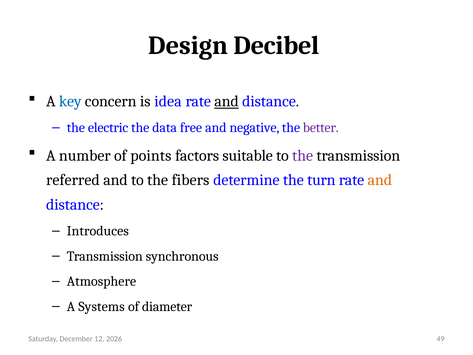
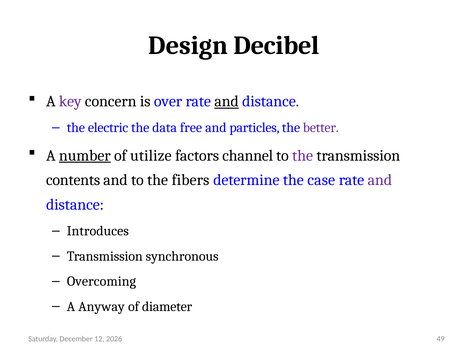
key colour: blue -> purple (70, 101)
idea: idea -> over (168, 101)
negative: negative -> particles (254, 128)
number underline: none -> present (85, 155)
points: points -> utilize (151, 155)
suitable: suitable -> channel (248, 155)
referred: referred -> contents (73, 180)
turn: turn -> case (321, 180)
and colour: orange -> purple (380, 180)
Atmosphere: Atmosphere -> Overcoming (101, 281)
Systems: Systems -> Anyway (102, 306)
